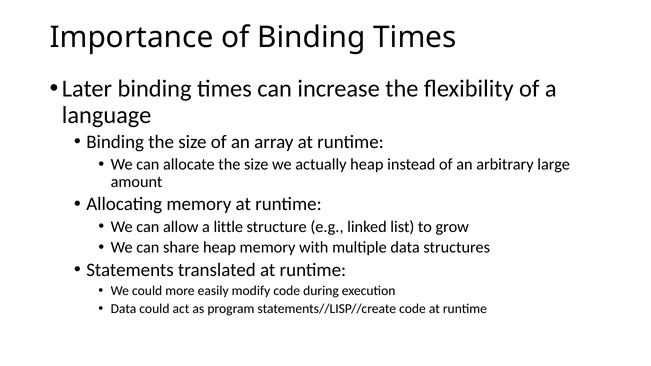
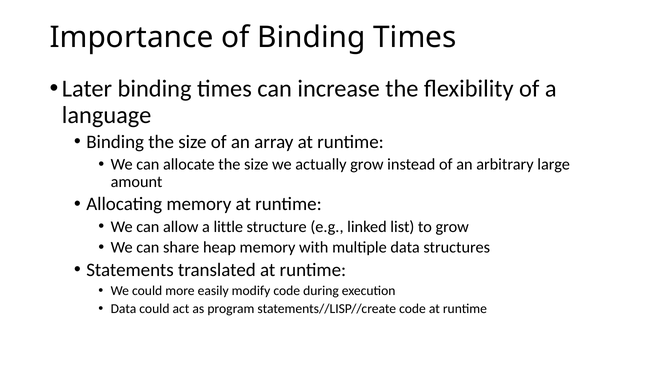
actually heap: heap -> grow (367, 164)
